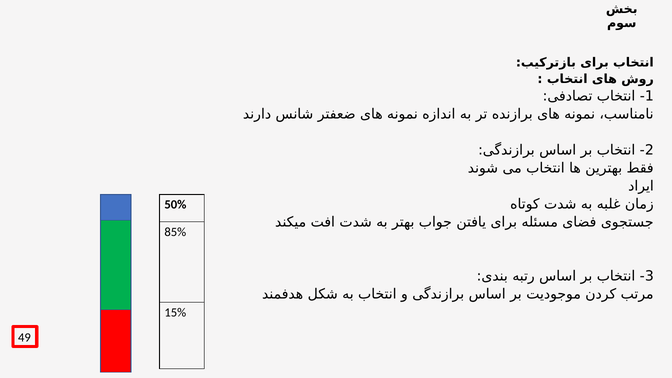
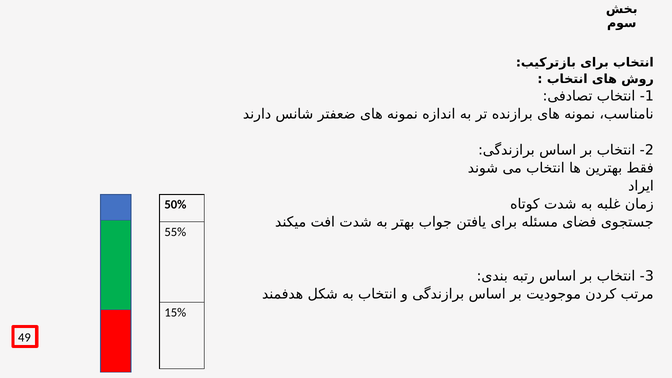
85%: 85% -> 55% (175, 232)
